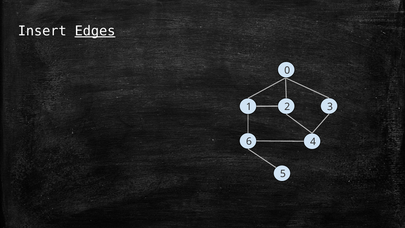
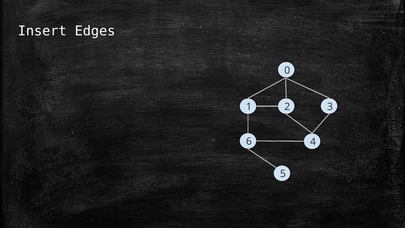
Edges underline: present -> none (95, 31)
